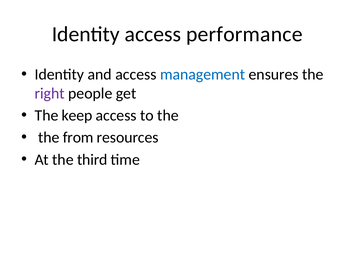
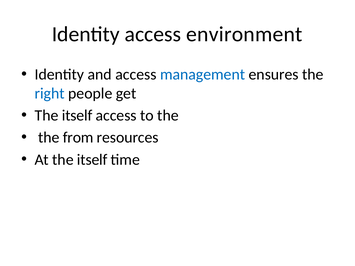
performance: performance -> environment (244, 34)
right colour: purple -> blue (50, 93)
keep: keep -> itself (77, 116)
At the third: third -> itself (92, 160)
